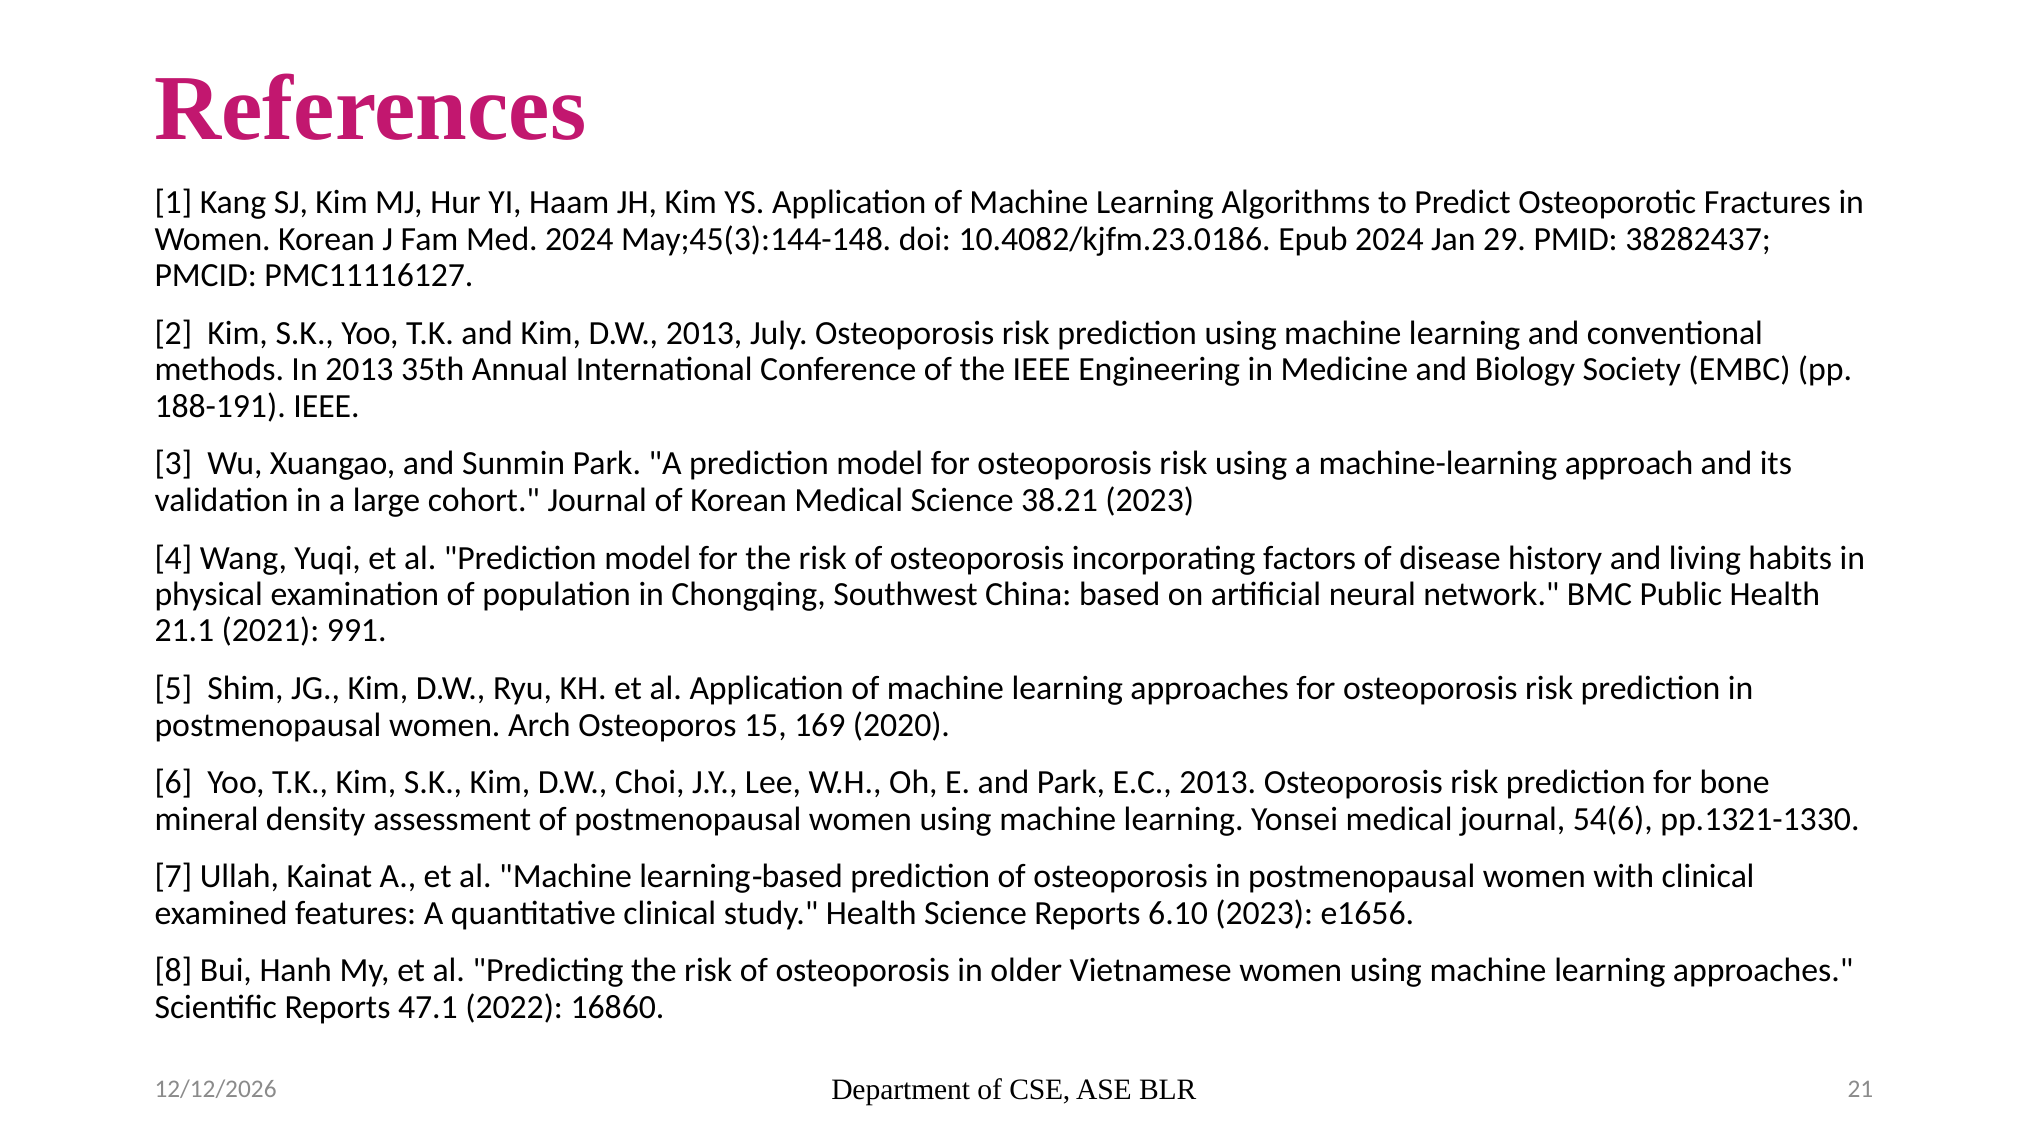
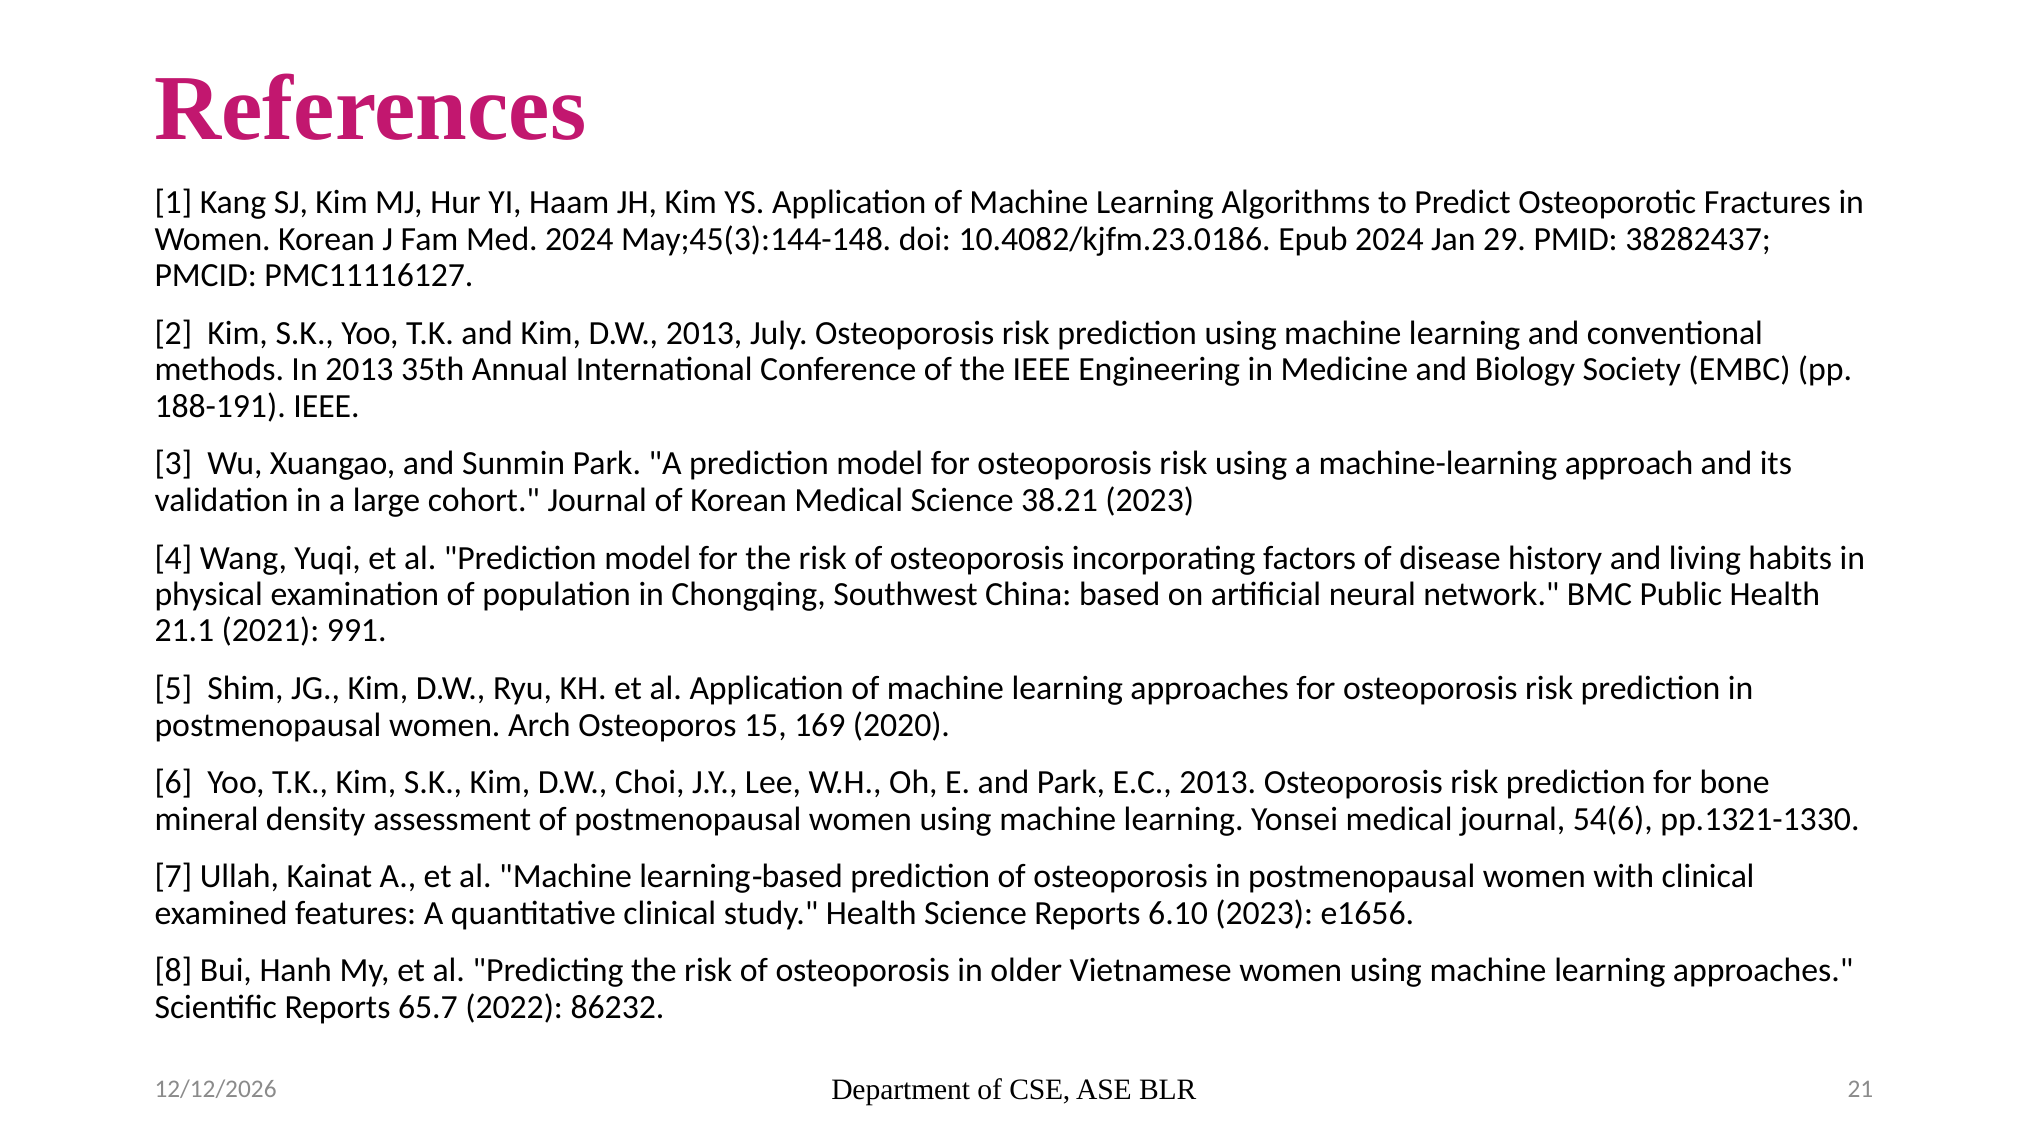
47.1: 47.1 -> 65.7 (428, 1007)
16860: 16860 -> 86232 (617, 1007)
